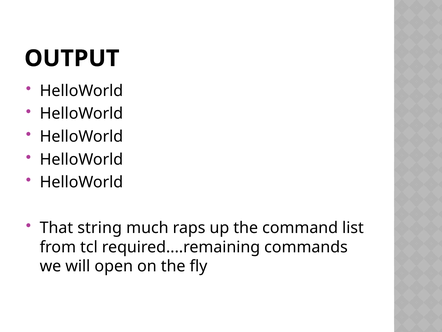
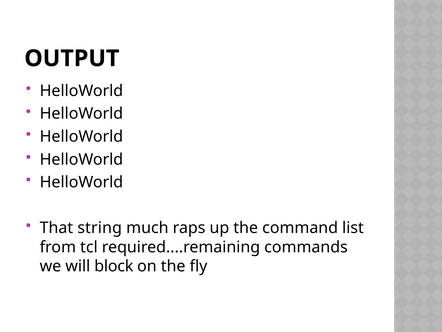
open: open -> block (114, 266)
